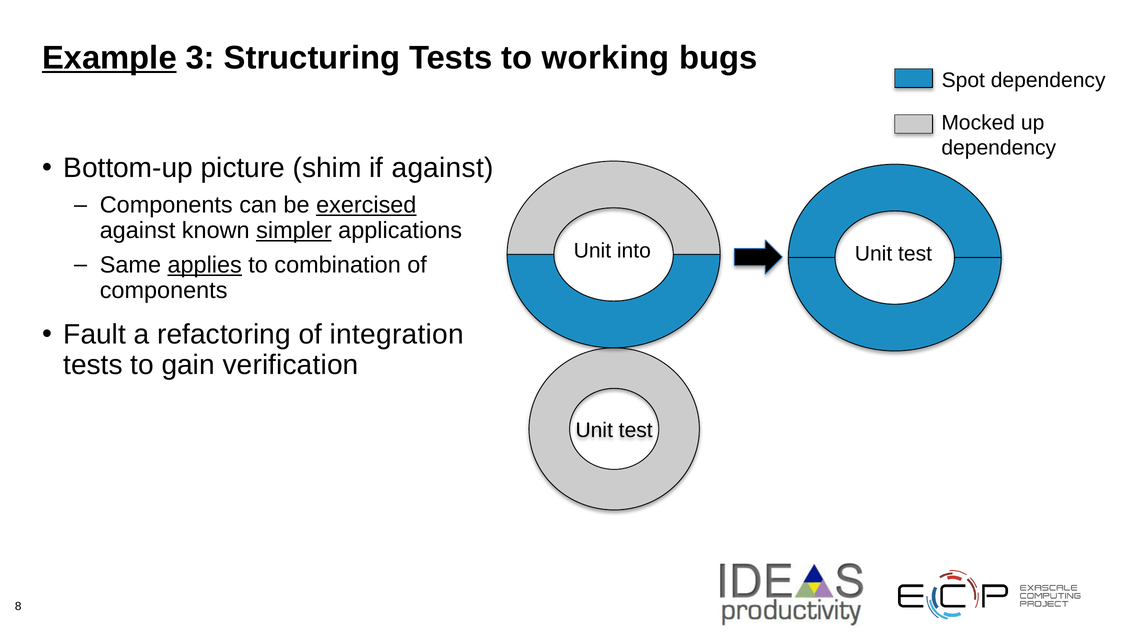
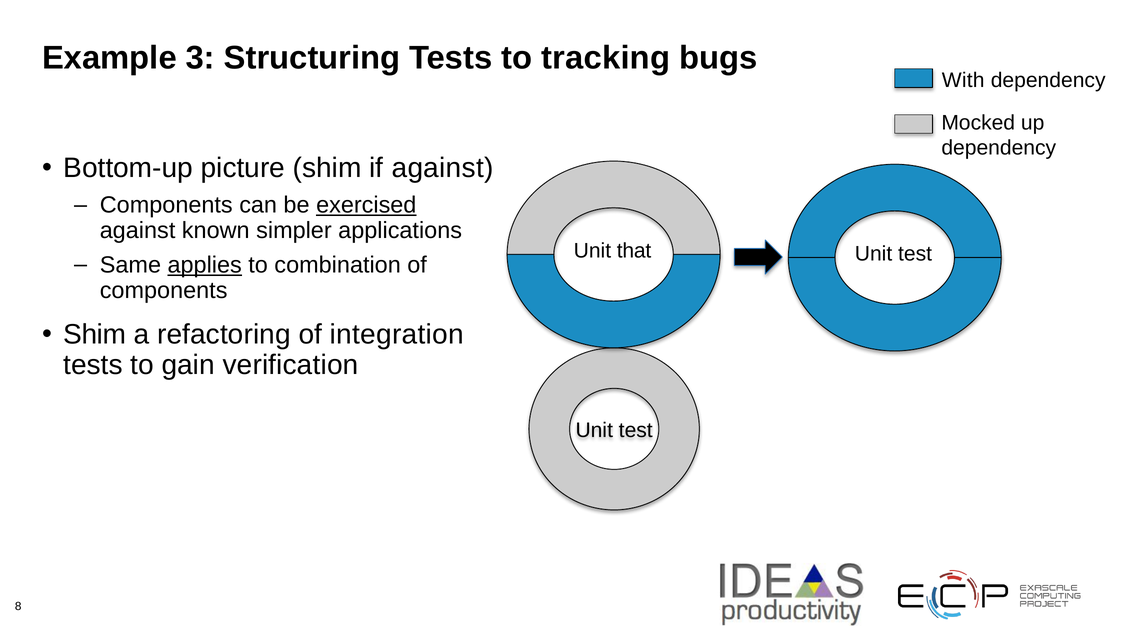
Example underline: present -> none (109, 58)
working: working -> tracking (606, 58)
Spot: Spot -> With (963, 80)
simpler underline: present -> none (294, 231)
into: into -> that (634, 251)
Fault: Fault -> Shim (95, 335)
